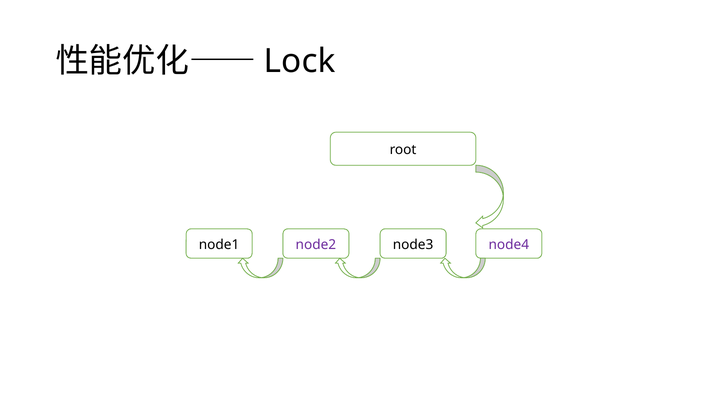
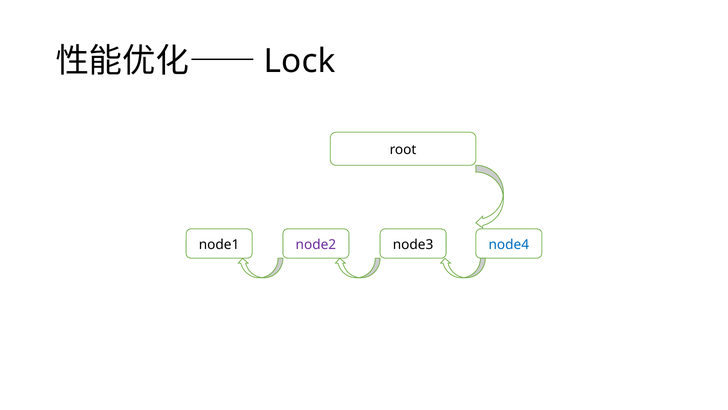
node4 colour: purple -> blue (509, 244)
